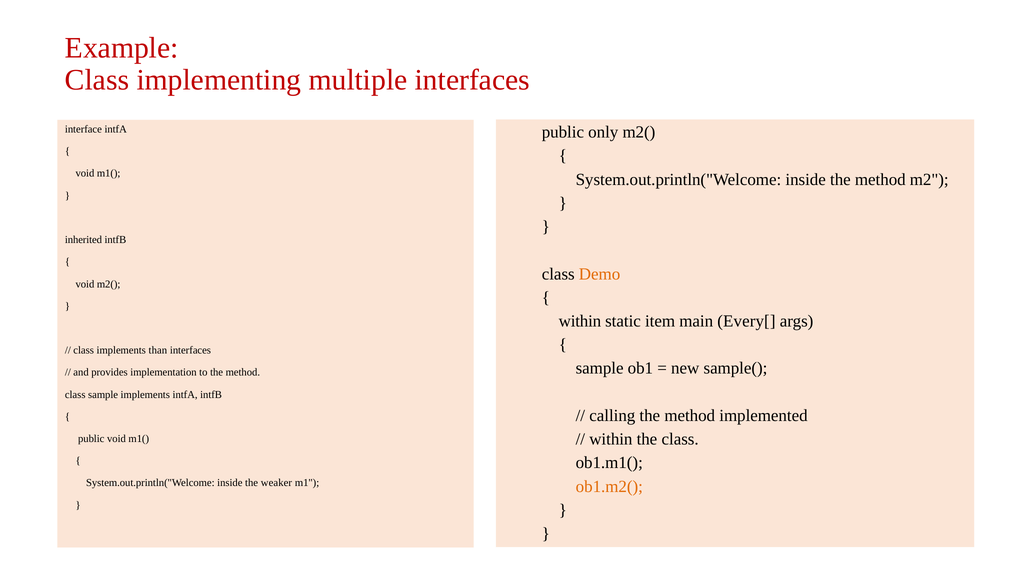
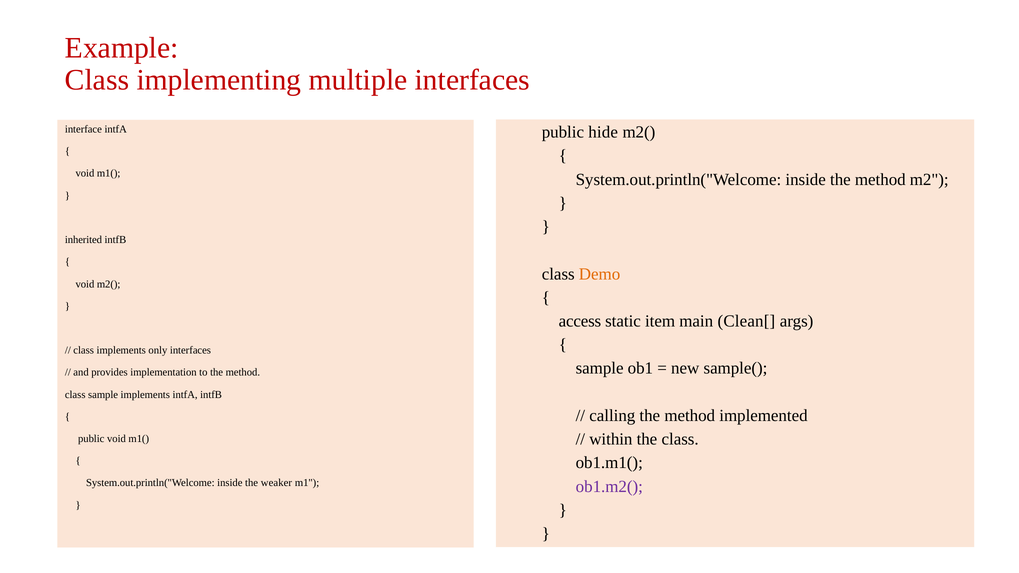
only: only -> hide (603, 132)
within: within -> access (580, 321)
Every[: Every[ -> Clean[ (746, 321)
than: than -> only (158, 350)
ob1.m2( colour: orange -> purple (609, 487)
